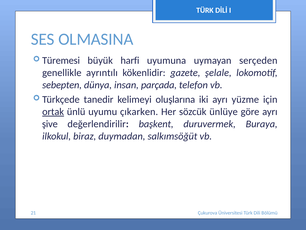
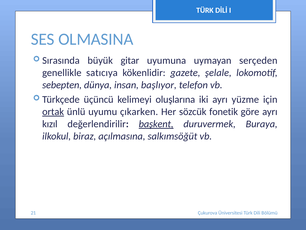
Türemesi: Türemesi -> Sırasında (61, 60)
harfi: harfi -> gitar (130, 60)
ayrıntılı: ayrıntılı -> satıcıya (102, 73)
parçada: parçada -> başlıyor (159, 85)
tanedir: tanedir -> üçüncü (99, 99)
ünlüye: ünlüye -> fonetik (224, 111)
şive: şive -> kızıl (50, 124)
başkent underline: none -> present (156, 124)
duymadan: duymadan -> açılmasına (122, 136)
